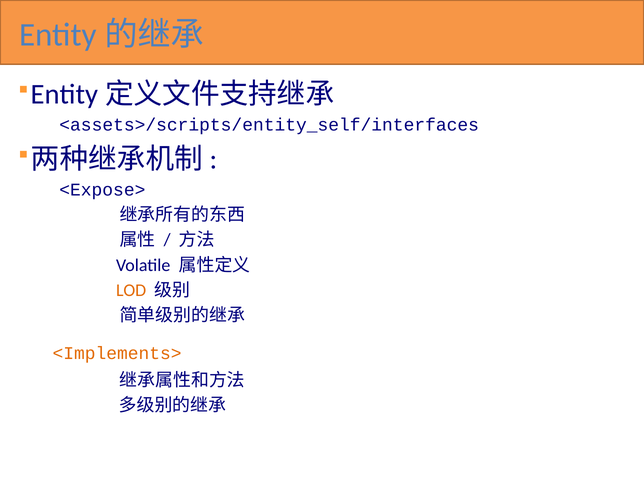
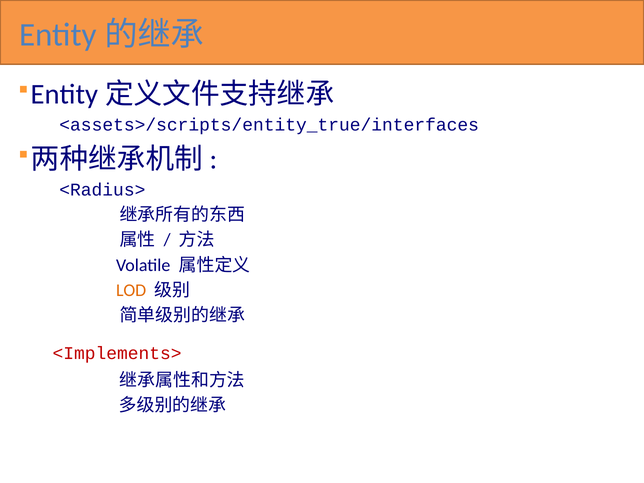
<assets>/scripts/entity_self/interfaces: <assets>/scripts/entity_self/interfaces -> <assets>/scripts/entity_true/interfaces (269, 125)
<Expose>: <Expose> -> <Radius> (102, 190)
<Implements> colour: orange -> red (117, 353)
